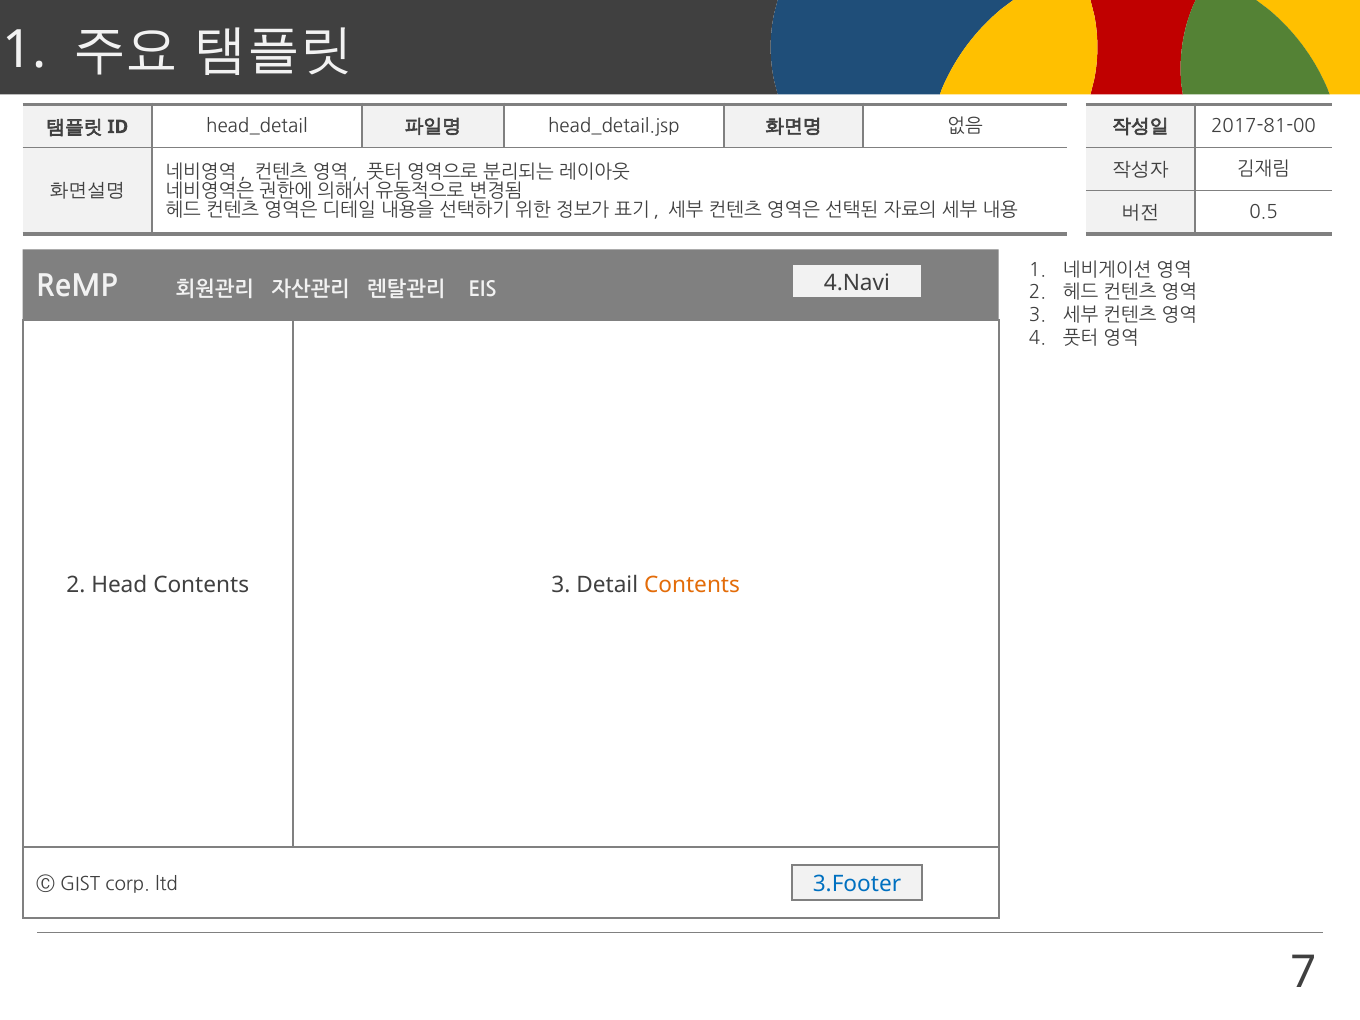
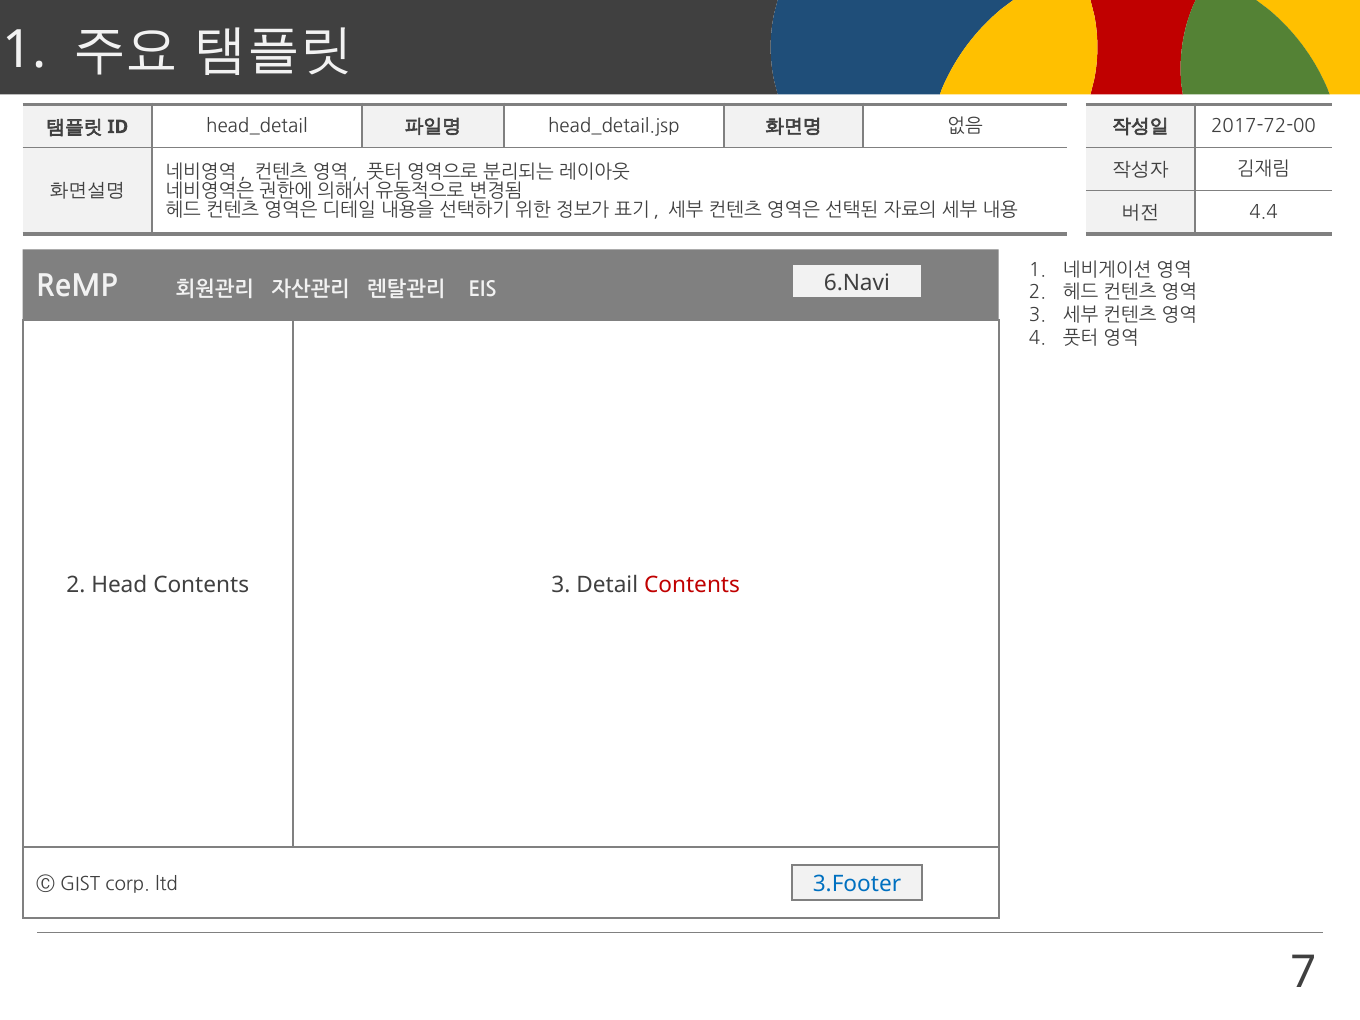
2017-81-00: 2017-81-00 -> 2017-72-00 (1263, 126)
0.5: 0.5 -> 4.4 (1264, 213)
4.Navi: 4.Navi -> 6.Navi (857, 283)
Contents colour: orange -> red (692, 585)
